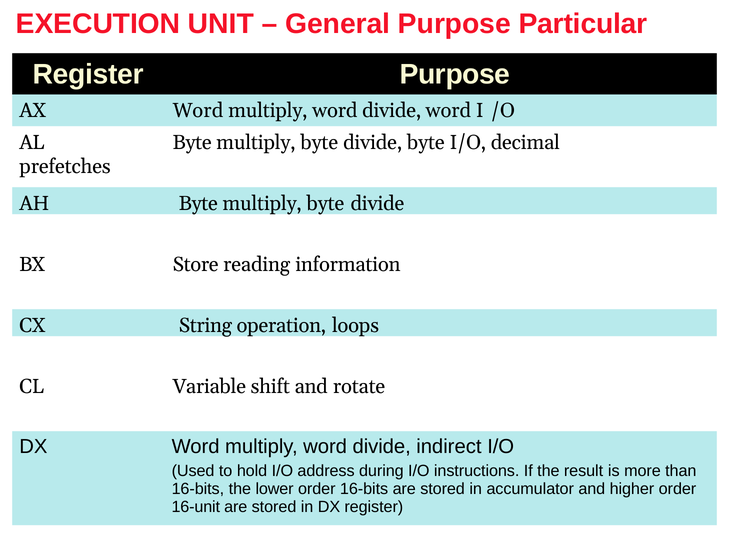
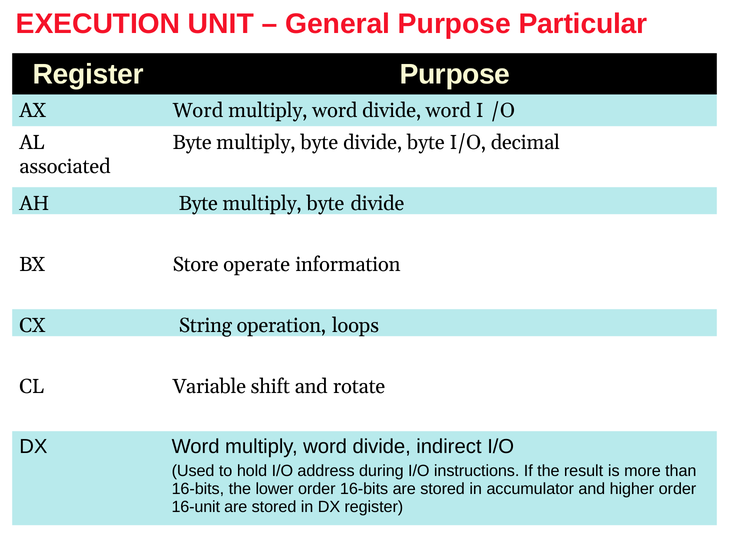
prefetches: prefetches -> associated (65, 167)
reading: reading -> operate (257, 264)
